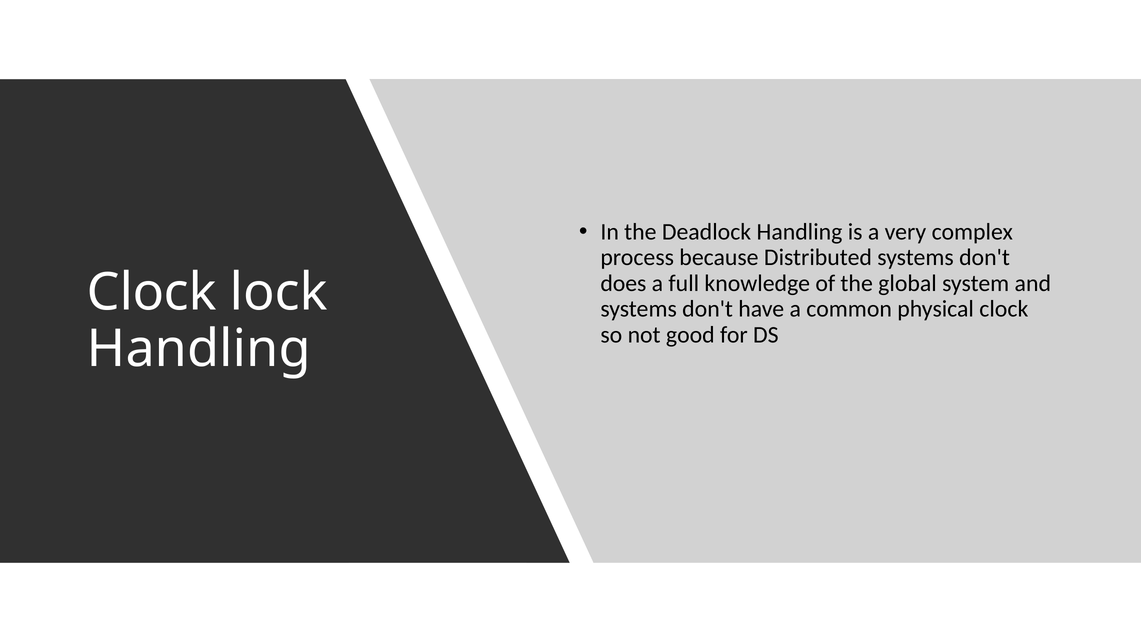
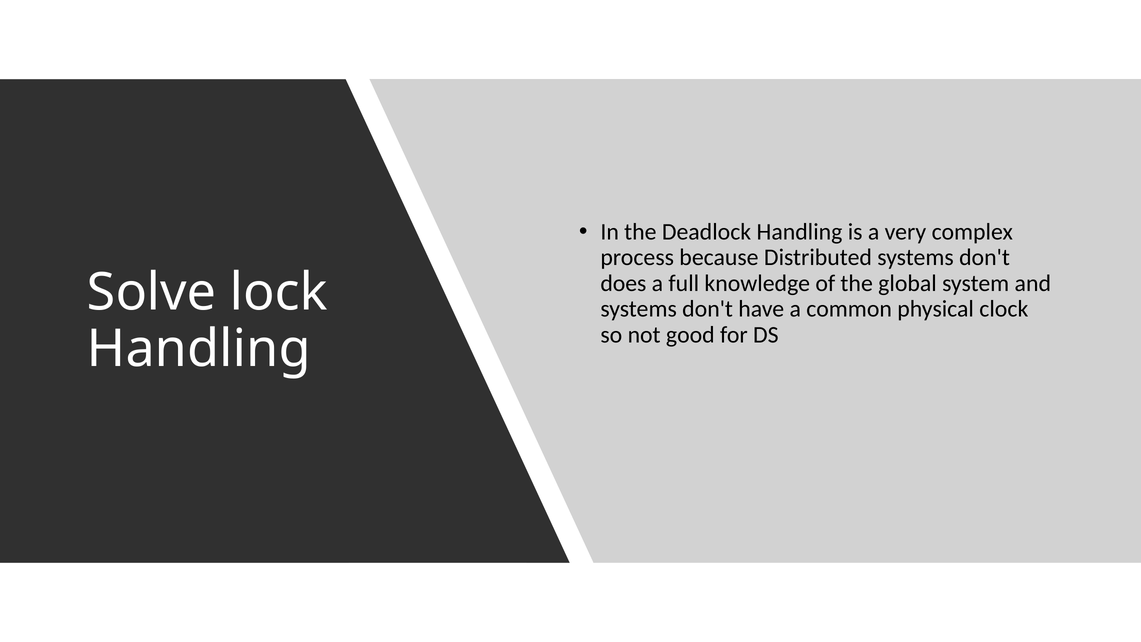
Clock: Clock -> Solve (152, 292)
